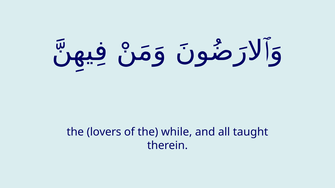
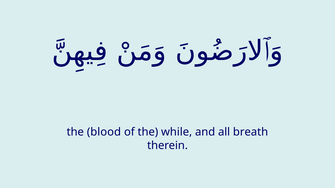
lovers: lovers -> blood (104, 132)
taught: taught -> breath (251, 132)
